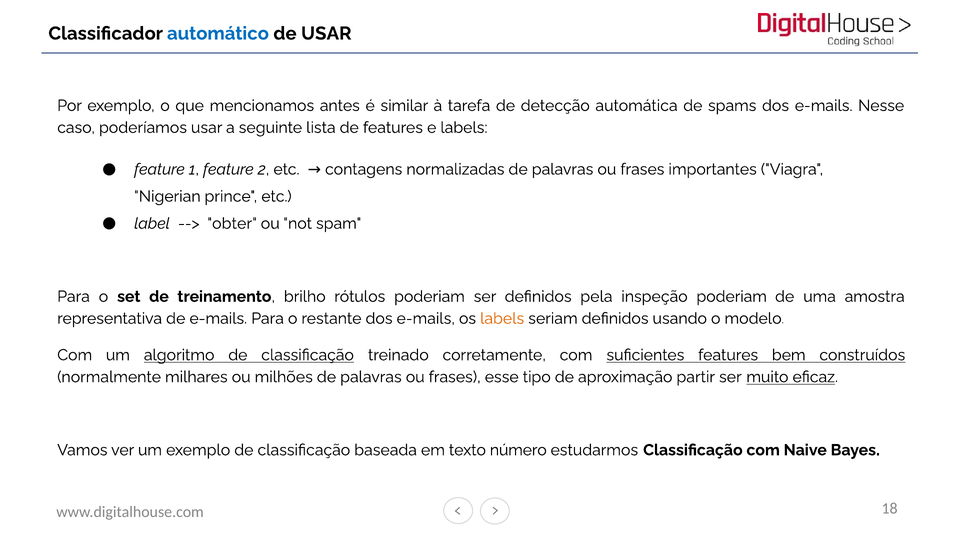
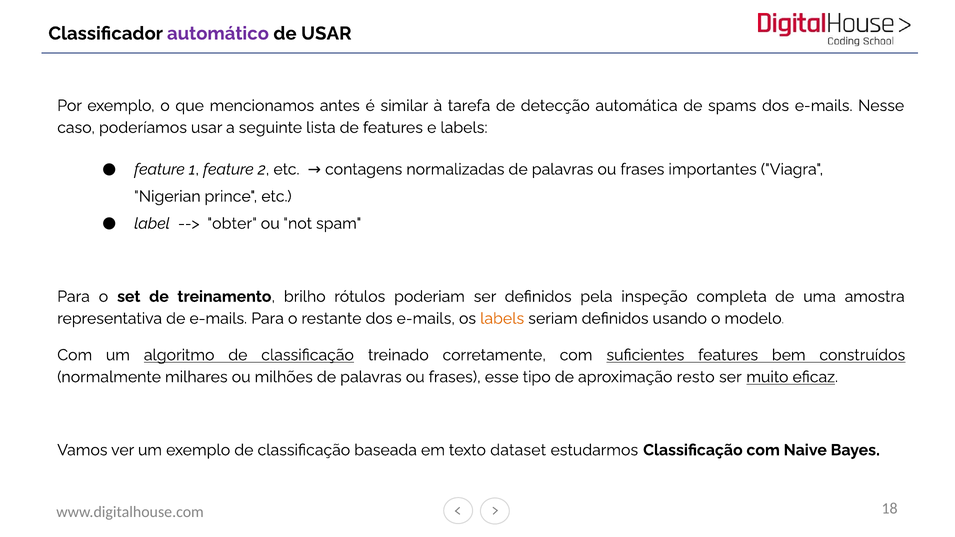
automático colour: blue -> purple (218, 33)
inspeção poderiam: poderiam -> completa (732, 297)
partir: partir -> resto (696, 377)
número: número -> dataset (518, 450)
